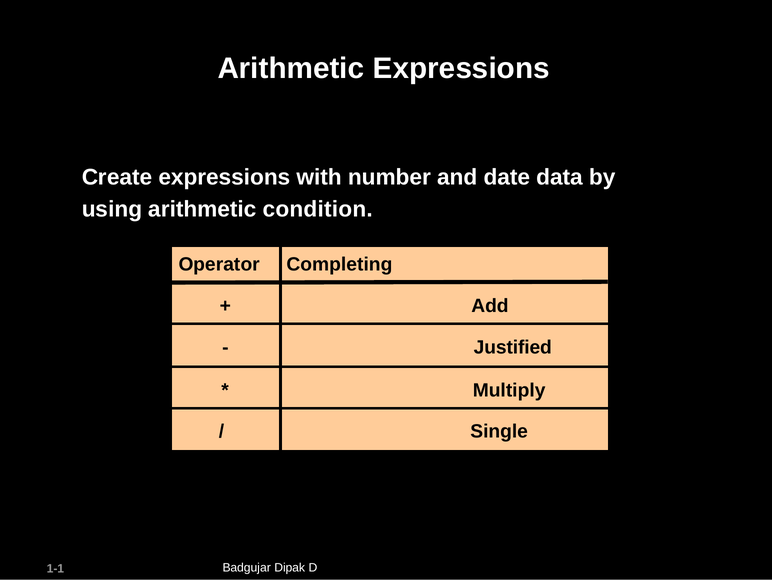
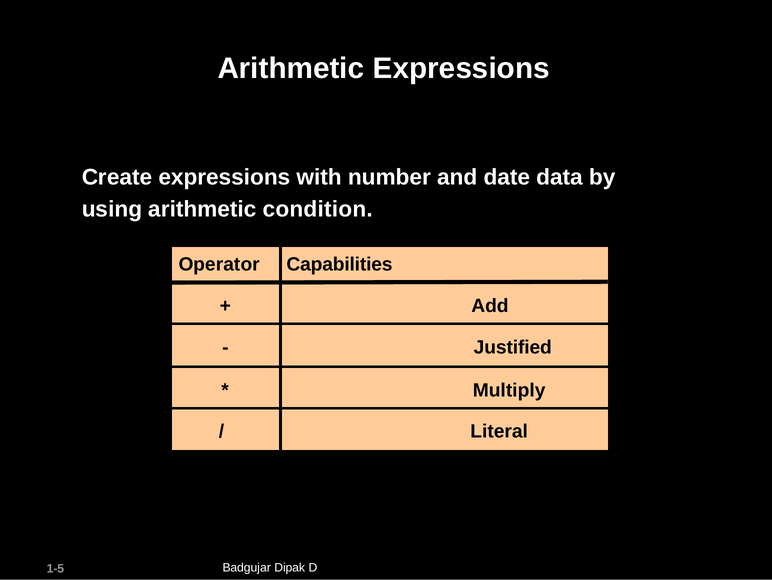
Completing: Completing -> Capabilities (339, 264)
Single: Single -> Literal (499, 432)
1-1: 1-1 -> 1-5 (55, 568)
